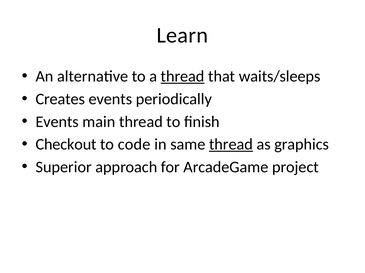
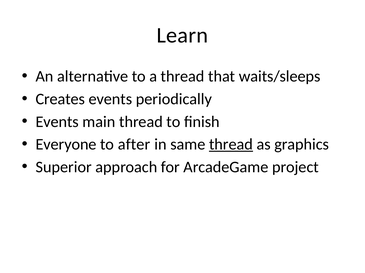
thread underline: present -> none (183, 77)
Checkout: Checkout -> Everyone (66, 145)
code: code -> after (134, 145)
